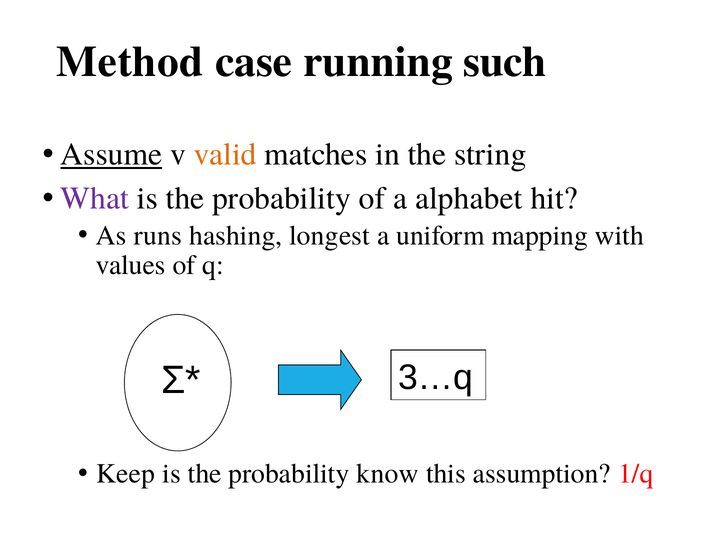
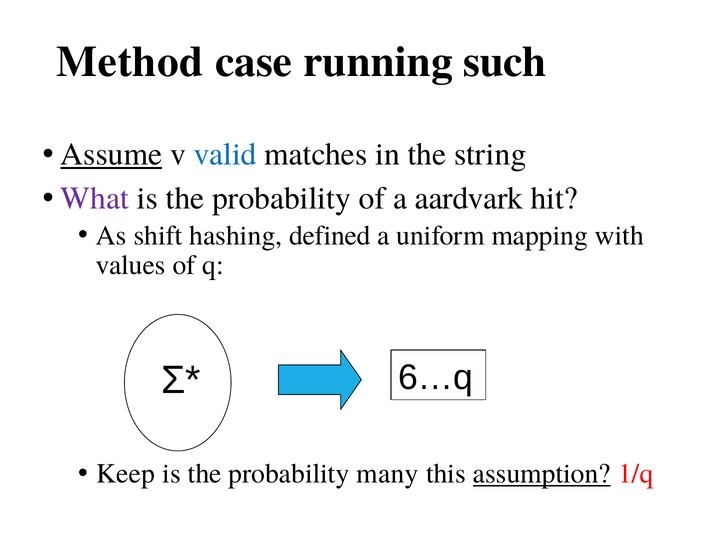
valid colour: orange -> blue (225, 154)
alphabet: alphabet -> aardvark (469, 198)
runs: runs -> shift (158, 235)
longest: longest -> defined (330, 235)
3…q: 3…q -> 6…q (436, 377)
know: know -> many (388, 473)
assumption underline: none -> present (542, 473)
